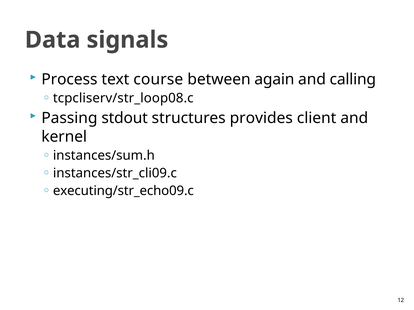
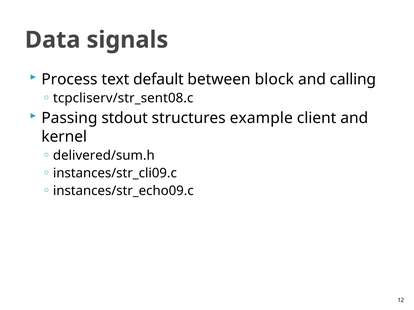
course: course -> default (158, 80)
again: again -> block (274, 80)
tcpcliserv/str_loop08.c: tcpcliserv/str_loop08.c -> tcpcliserv/str_sent08.c (123, 98)
provides: provides -> example (261, 118)
instances/sum.h: instances/sum.h -> delivered/sum.h (104, 156)
executing/str_echo09.c: executing/str_echo09.c -> instances/str_echo09.c (123, 191)
